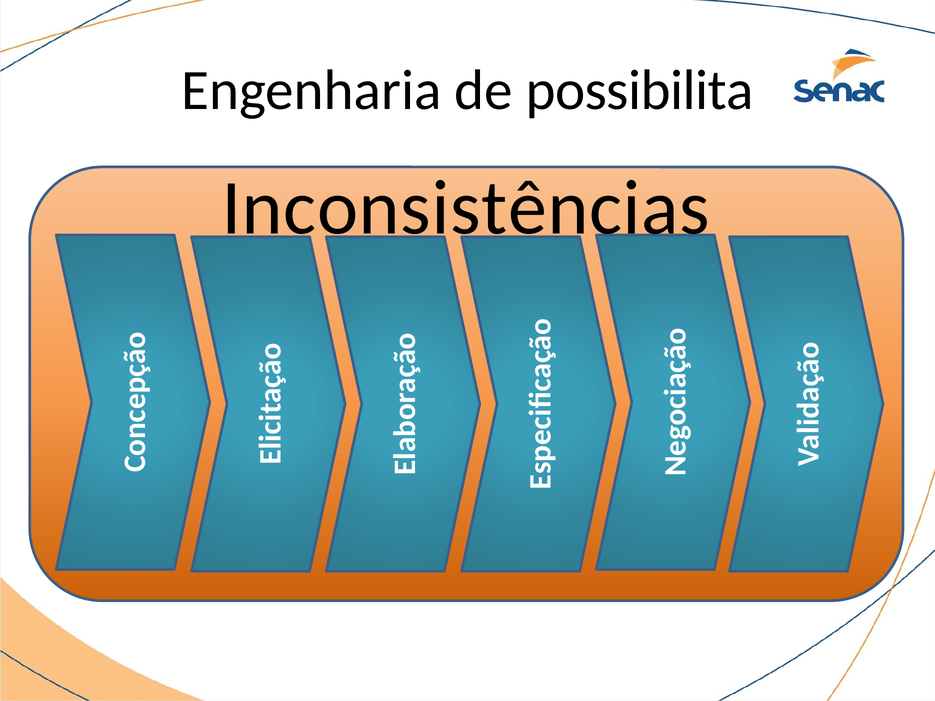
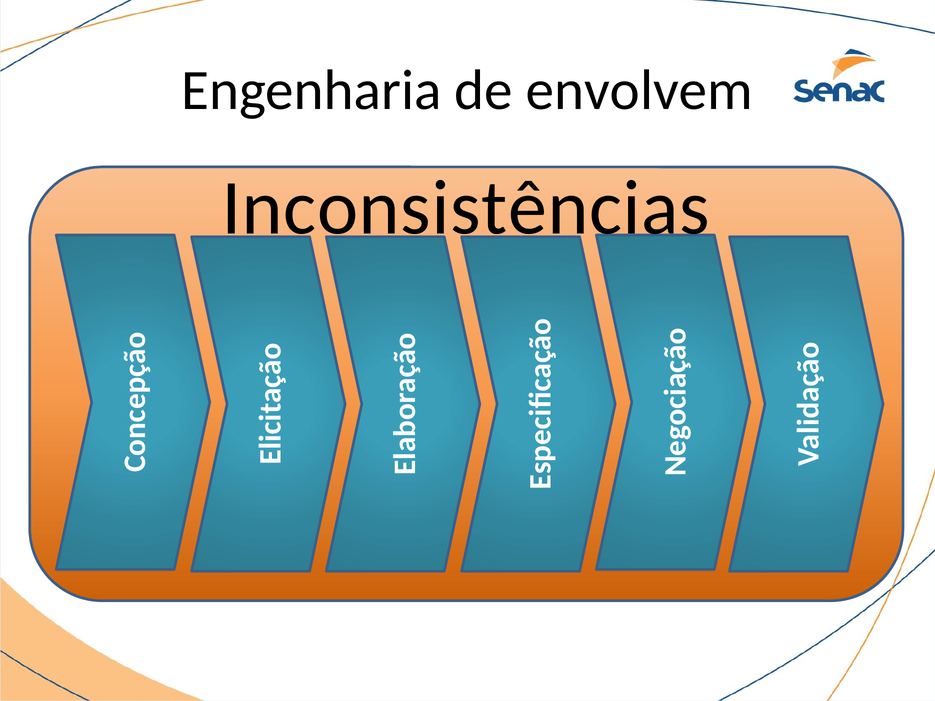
possibilita: possibilita -> envolvem (639, 91)
